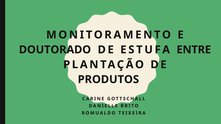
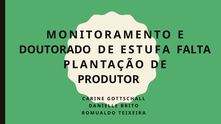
ENTRE: ENTRE -> FALTA (194, 50)
PRODUTOS: PRODUTOS -> PRODUTOR (108, 80)
